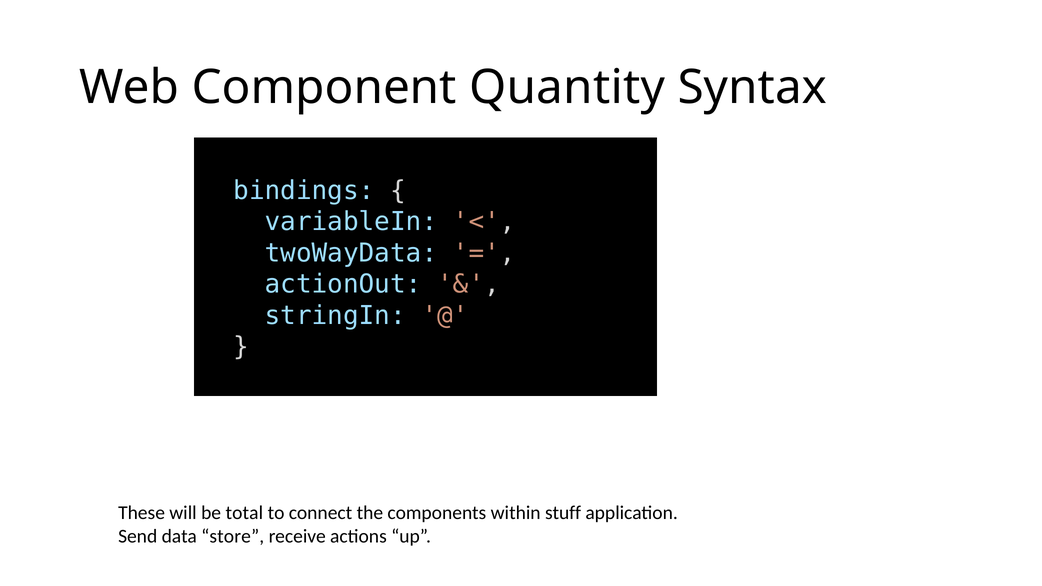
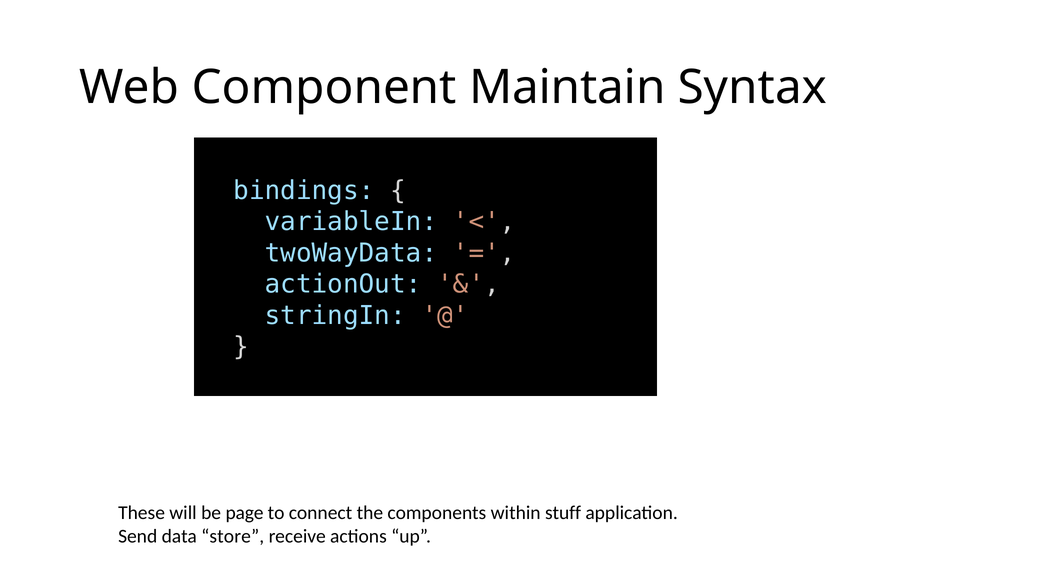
Quantity: Quantity -> Maintain (567, 88)
total: total -> page (245, 513)
